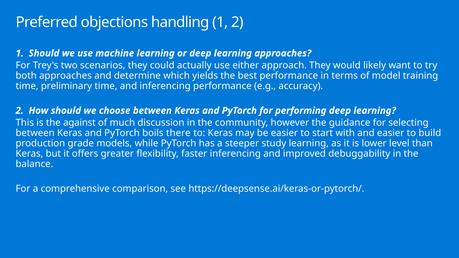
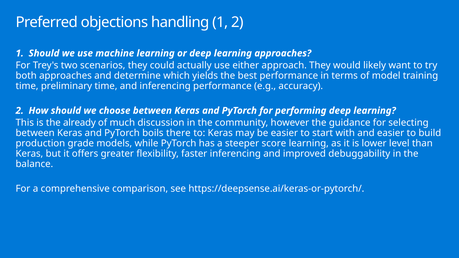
against: against -> already (79, 123)
study: study -> score (274, 144)
